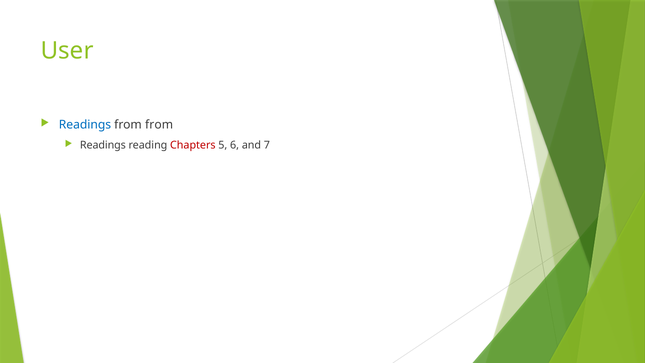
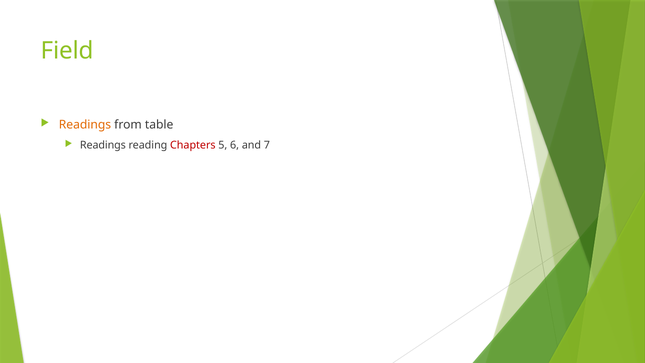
User: User -> Field (67, 51)
Readings colour: blue -> orange (85, 125)
from from: from -> table (159, 125)
